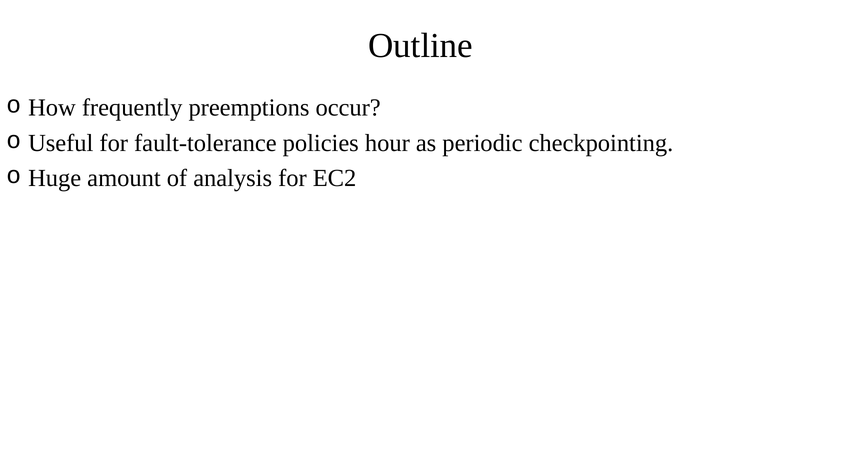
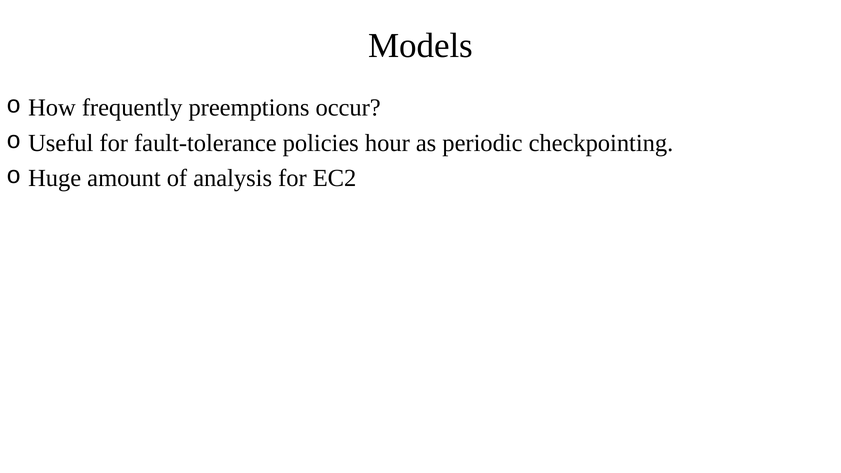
Outline: Outline -> Models (420, 46)
